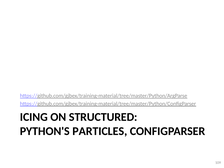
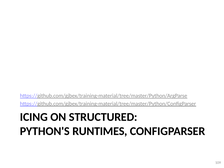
PARTICLES: PARTICLES -> RUNTIMES (100, 131)
